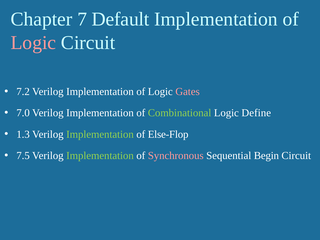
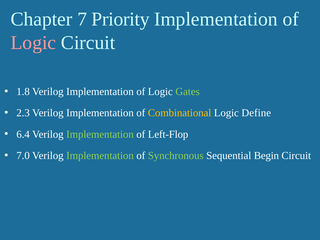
Default: Default -> Priority (121, 19)
7.2: 7.2 -> 1.8 (23, 92)
Gates colour: pink -> light green (188, 92)
7.0: 7.0 -> 2.3 (23, 113)
Combinational colour: light green -> yellow (180, 113)
1.3: 1.3 -> 6.4 (23, 134)
Else-Flop: Else-Flop -> Left-Flop (168, 134)
7.5: 7.5 -> 7.0 (23, 156)
Synchronous colour: pink -> light green (176, 156)
